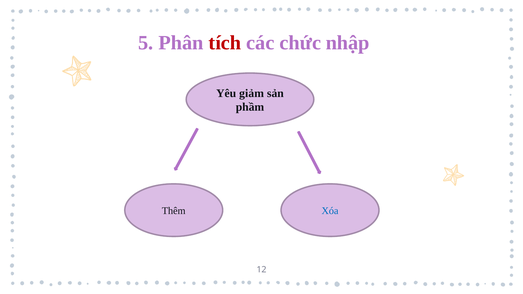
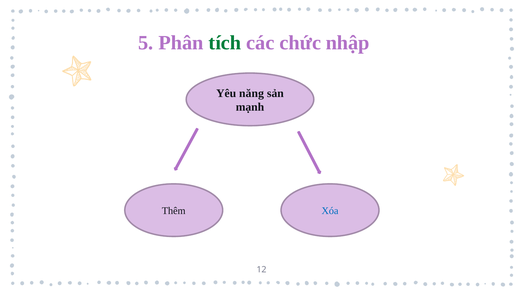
tích colour: red -> green (225, 43)
giảm: giảm -> năng (252, 93)
phầm: phầm -> mạnh (250, 107)
